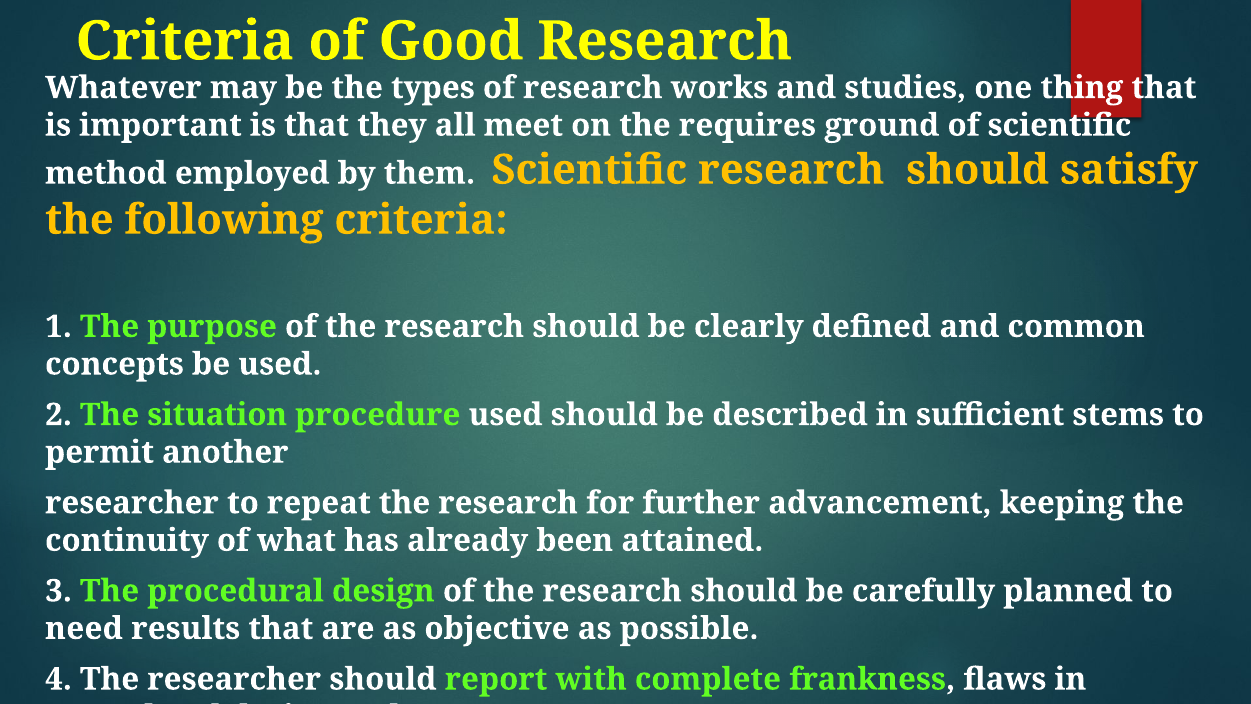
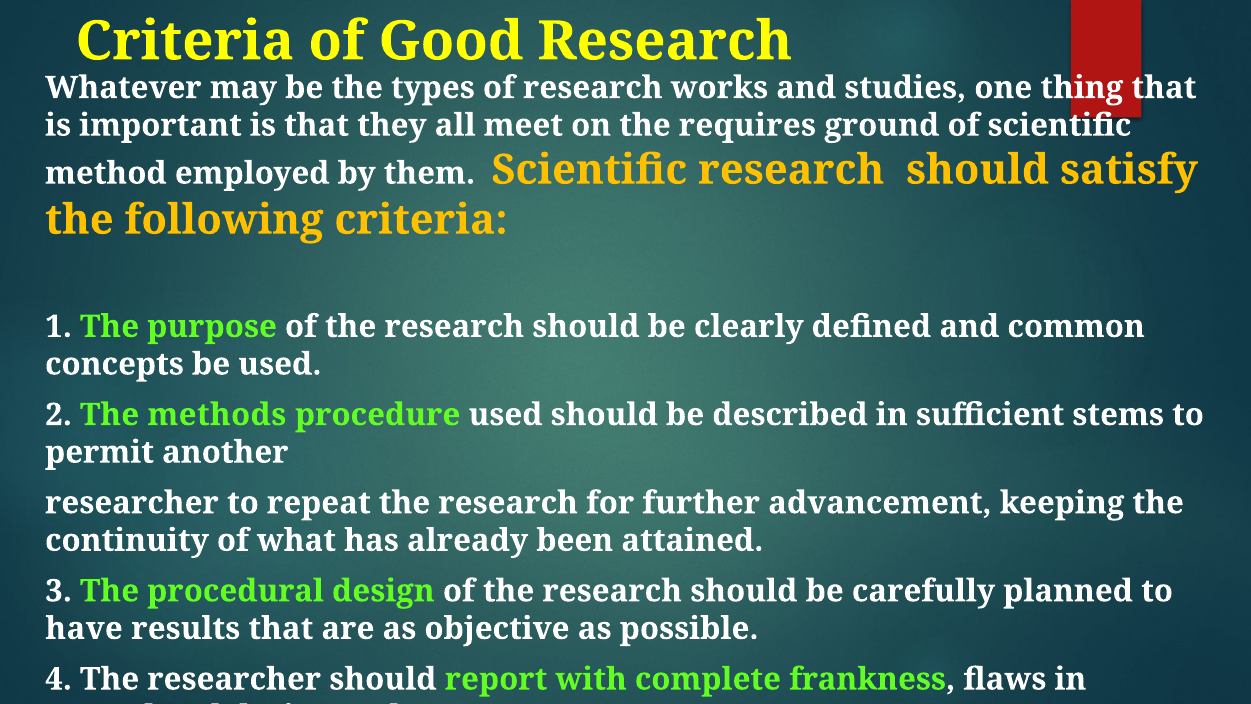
situation: situation -> methods (217, 415)
need: need -> have (84, 628)
